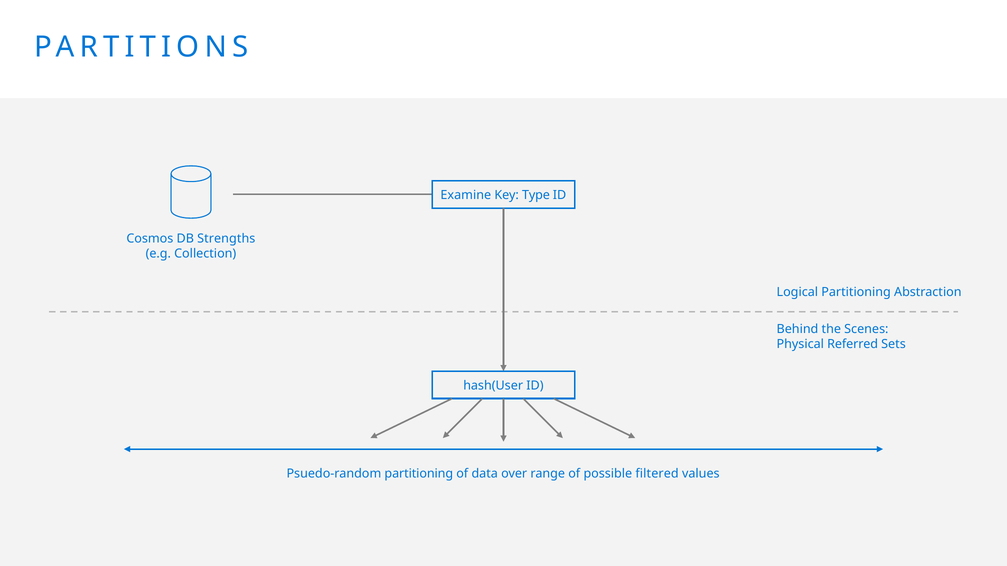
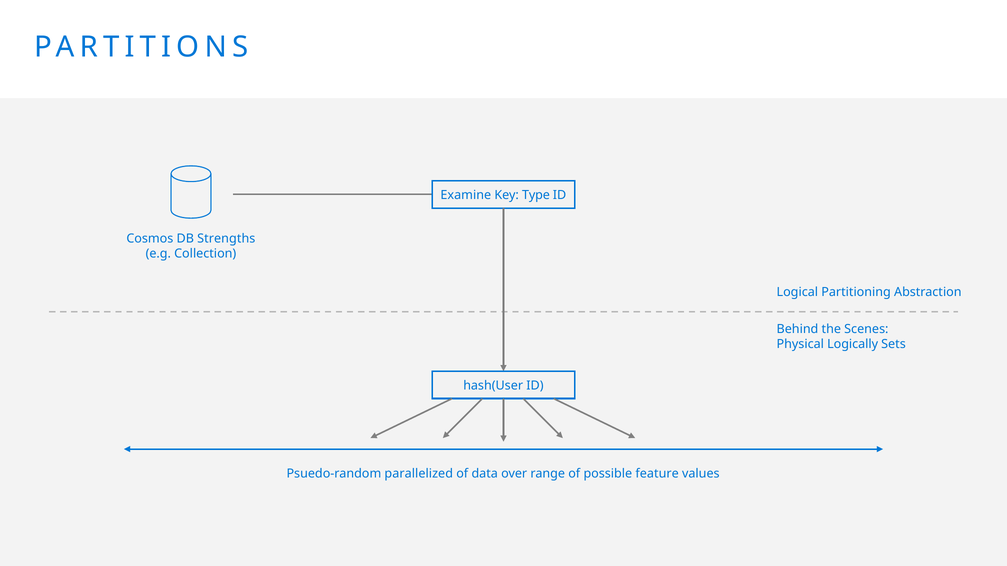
Referred: Referred -> Logically (853, 344)
Psuedo-random partitioning: partitioning -> parallelized (419, 474)
filtered: filtered -> feature (657, 474)
